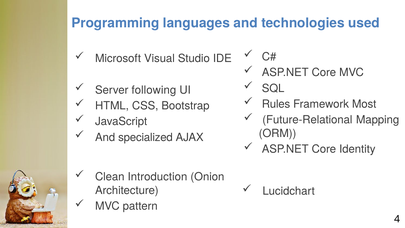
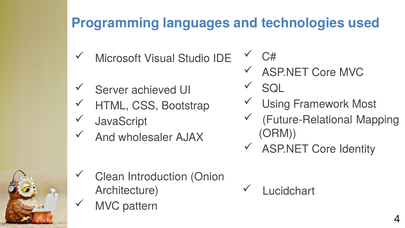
following: following -> achieved (154, 90)
Rules: Rules -> Using (276, 104)
specialized: specialized -> wholesaler (145, 137)
